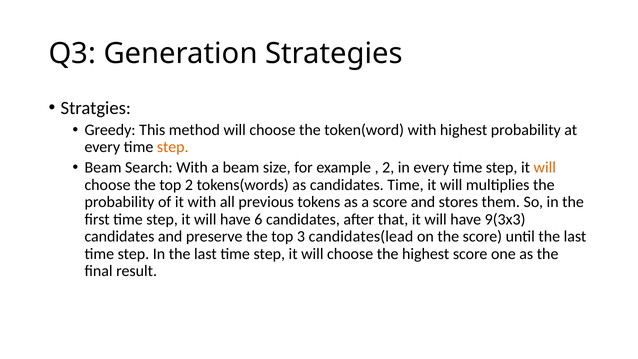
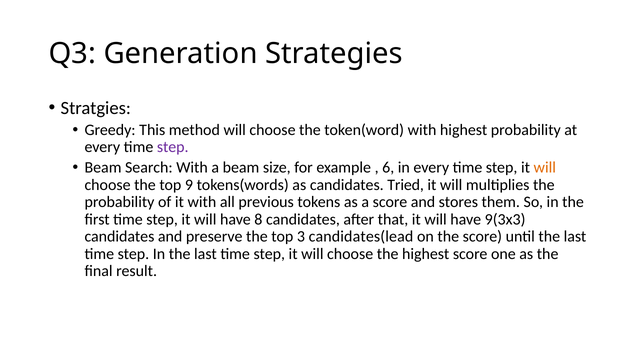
step colour: orange -> purple (173, 147)
2: 2 -> 6 (388, 168)
top 2: 2 -> 9 (189, 185)
candidates Time: Time -> Tried (406, 185)
6: 6 -> 8 (258, 219)
